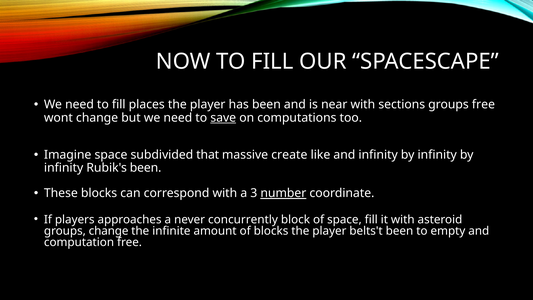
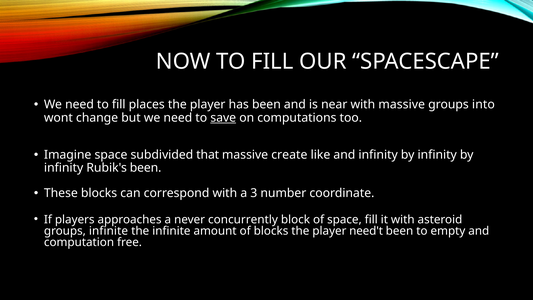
with sections: sections -> massive (402, 104)
groups free: free -> into (483, 104)
number underline: present -> none (283, 193)
groups change: change -> infinite (108, 231)
belts't: belts't -> need't (366, 231)
